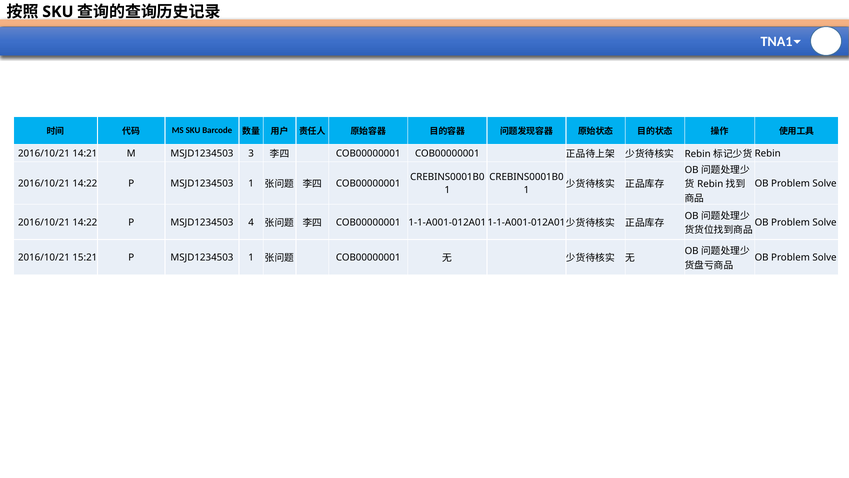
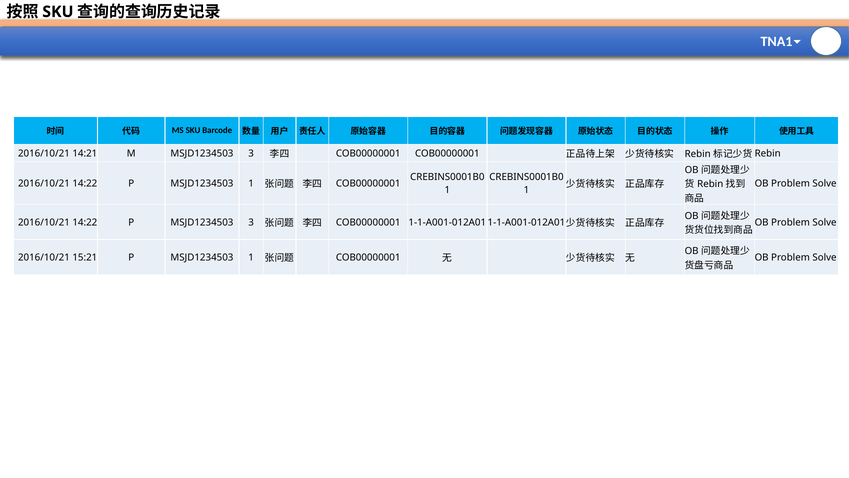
P MSJD1234503 4: 4 -> 3 (251, 222)
